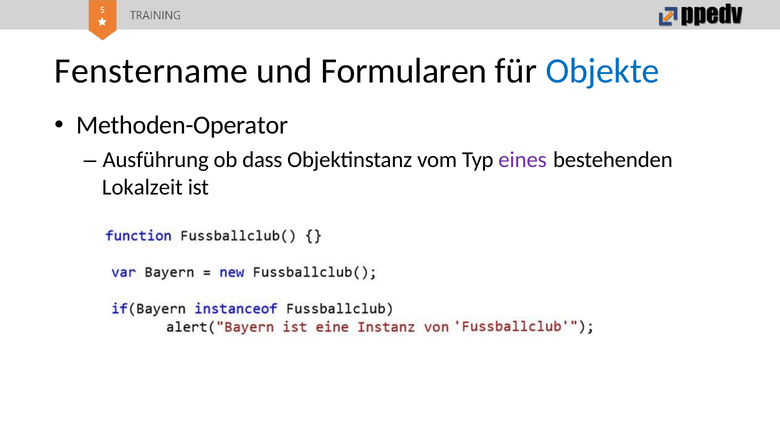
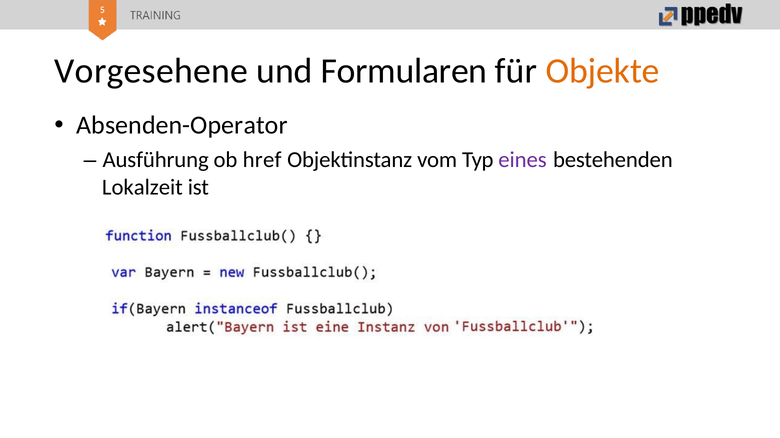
Fenstername: Fenstername -> Vorgesehene (151, 71)
Objekte colour: blue -> orange (603, 71)
Methoden-Operator: Methoden-Operator -> Absenden-Operator (182, 126)
dass: dass -> href (262, 160)
